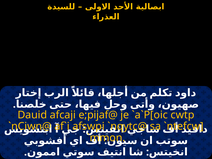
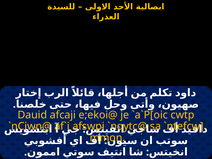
e;pijaf@: e;pijaf@ -> e;ekoi@ (98, 115)
